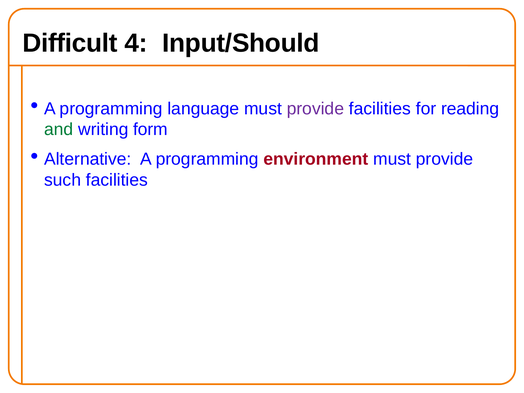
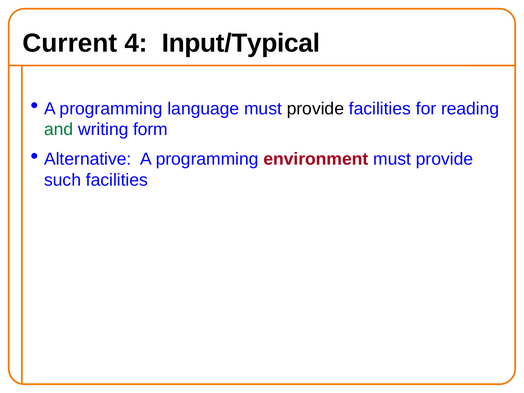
Difficult: Difficult -> Current (70, 43)
Input/Should: Input/Should -> Input/Typical (241, 43)
provide colour: purple -> black (315, 109)
